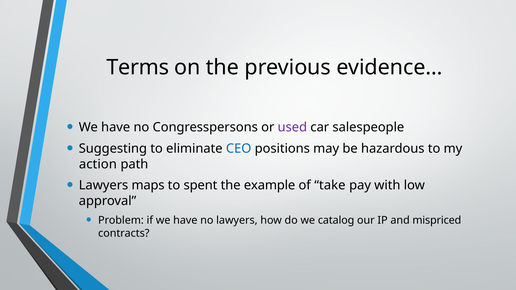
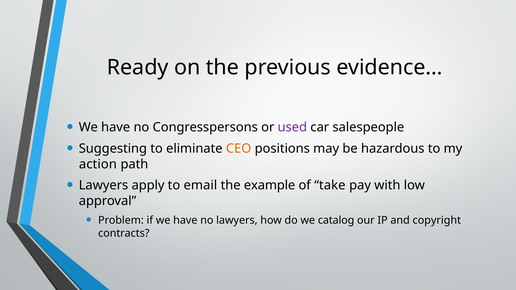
Terms: Terms -> Ready (138, 68)
CEO colour: blue -> orange (239, 149)
maps: maps -> apply (148, 186)
spent: spent -> email (200, 186)
mispriced: mispriced -> copyright (437, 220)
